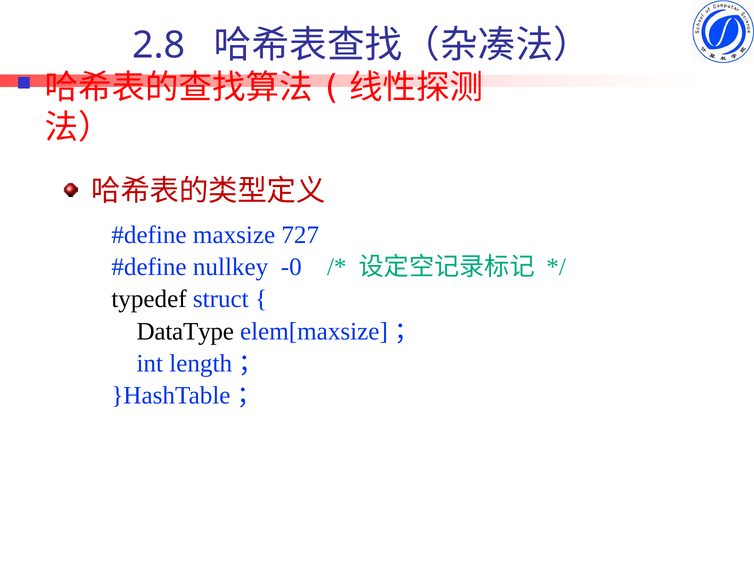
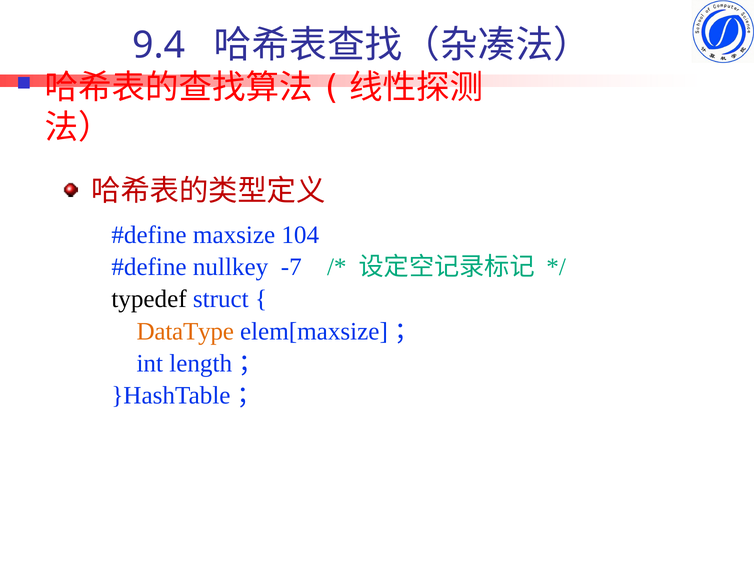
2.8: 2.8 -> 9.4 (159, 45)
727: 727 -> 104 (300, 235)
-0: -0 -> -7 (291, 267)
DataType colour: black -> orange (185, 332)
